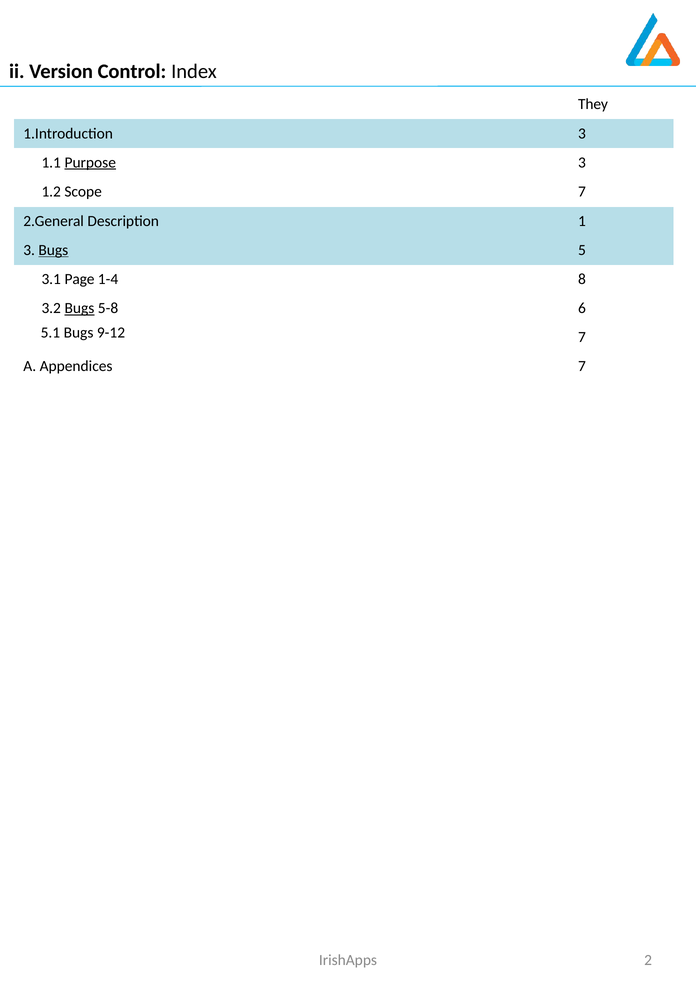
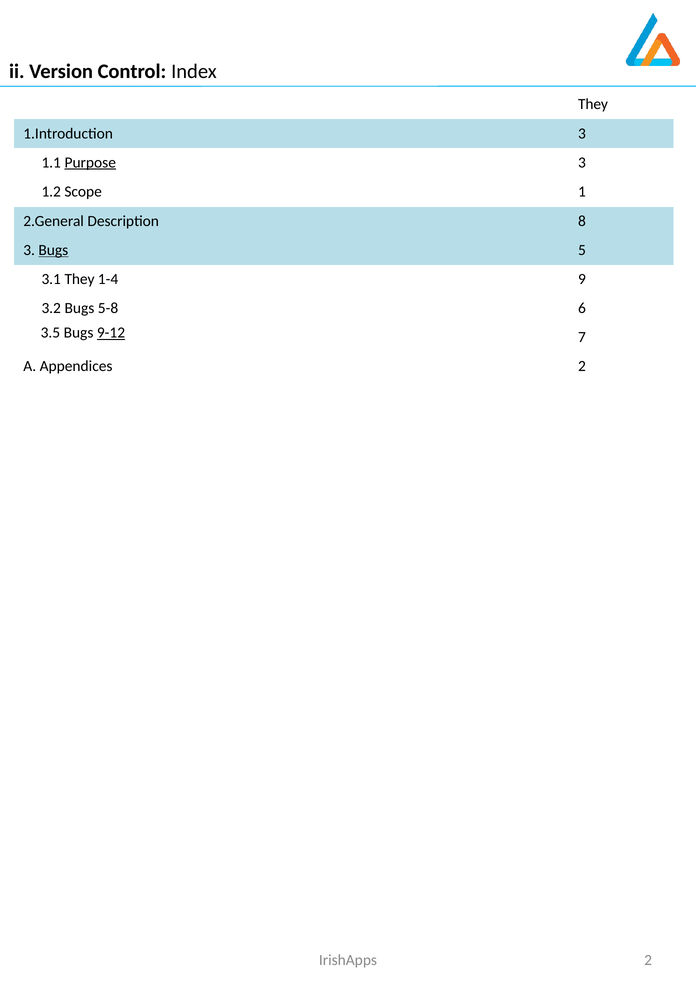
Scope 7: 7 -> 1 (582, 191)
1: 1 -> 8 (582, 221)
3.1 Page: Page -> They (80, 279)
8: 8 -> 9 (582, 279)
Bugs underline: present -> none (79, 308)
5.1: 5.1 -> 3.5 (50, 332)
9-12 underline: none -> present (111, 332)
Appendices 7: 7 -> 2 (582, 366)
